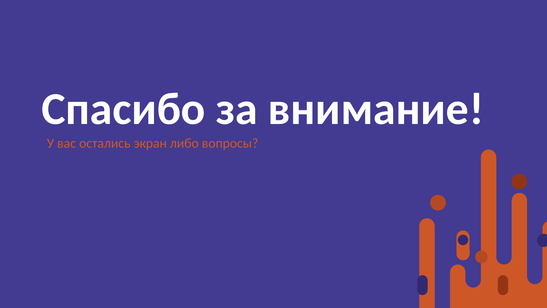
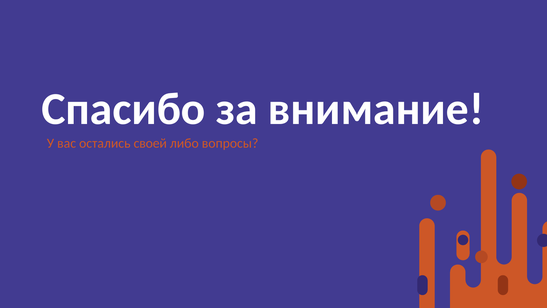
экран: экран -> своей (150, 143)
